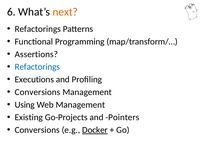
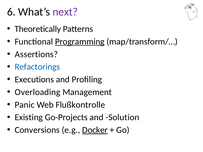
next colour: orange -> purple (65, 12)
Refactorings: Refactorings -> Theoretically (38, 29)
Programming underline: none -> present (80, 42)
Conversions: Conversions -> Overloading (38, 92)
Using: Using -> Panic (25, 105)
Web Management: Management -> Flußkontrolle (80, 105)
Pointers: Pointers -> Solution (122, 118)
